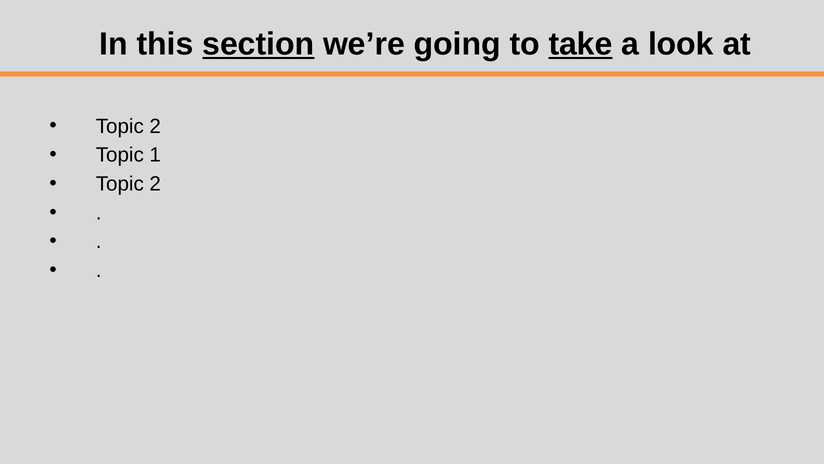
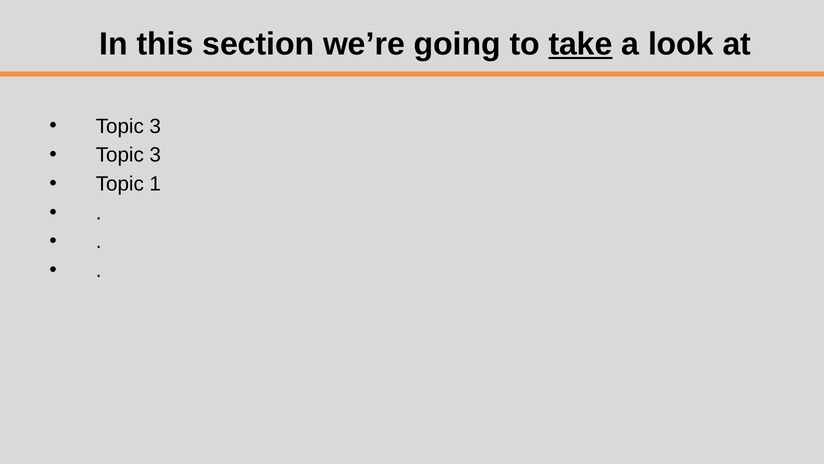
section underline: present -> none (258, 44)
2: 2 -> 3 (155, 126)
1: 1 -> 3 (155, 155)
2: 2 -> 1 (155, 184)
